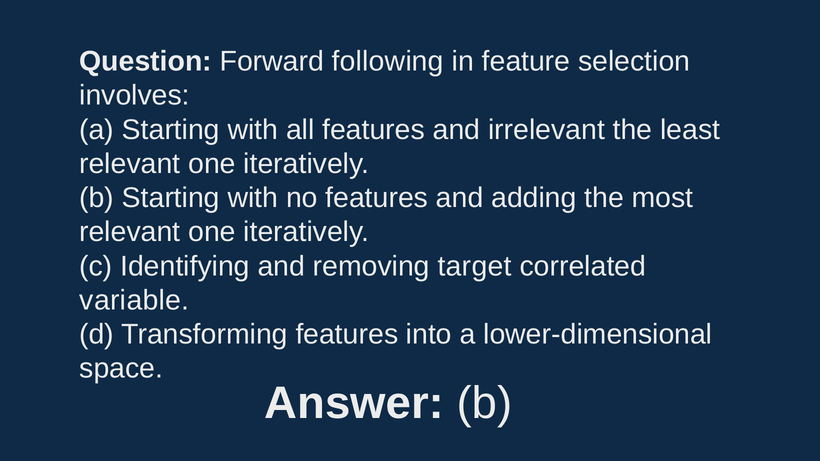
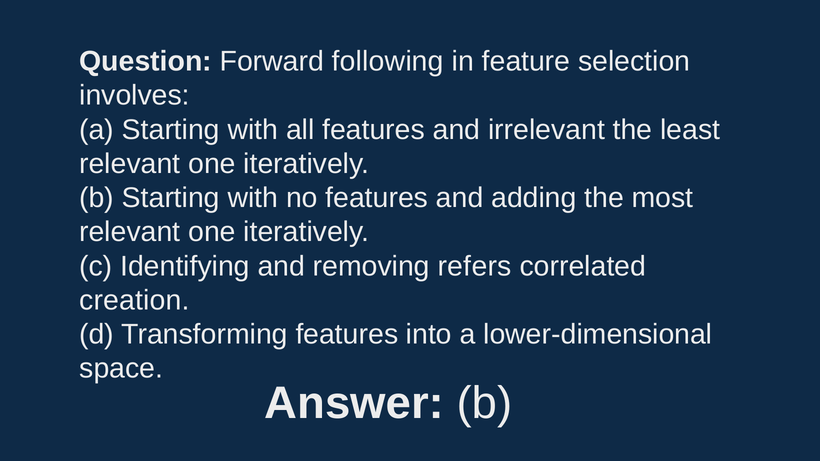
target: target -> refers (475, 266)
variable: variable -> creation (134, 300)
